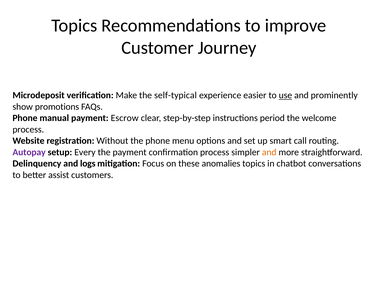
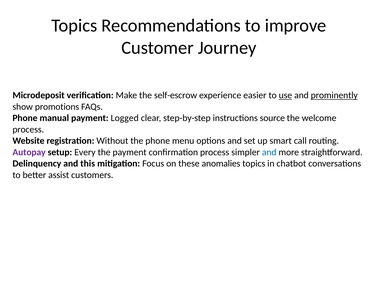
self-typical: self-typical -> self-escrow (176, 95)
prominently underline: none -> present (334, 95)
Escrow: Escrow -> Logged (125, 118)
period: period -> source (272, 118)
and colour: orange -> blue (269, 152)
logs: logs -> this (88, 163)
